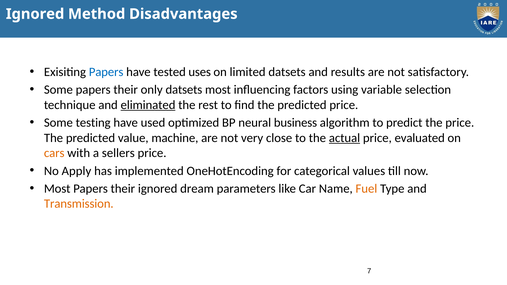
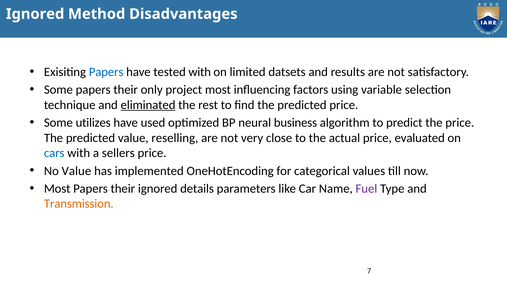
tested uses: uses -> with (200, 72)
only datsets: datsets -> project (184, 90)
testing: testing -> utilizes (93, 123)
machine: machine -> reselling (175, 138)
actual underline: present -> none (344, 138)
cars colour: orange -> blue (54, 153)
No Apply: Apply -> Value (76, 171)
dream: dream -> details (197, 189)
Fuel colour: orange -> purple (366, 189)
